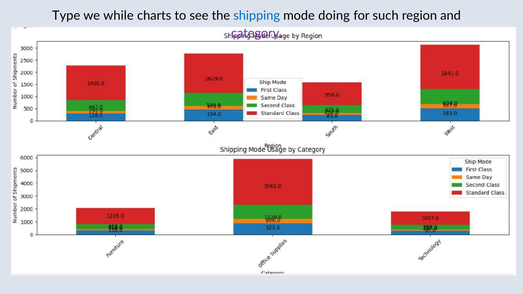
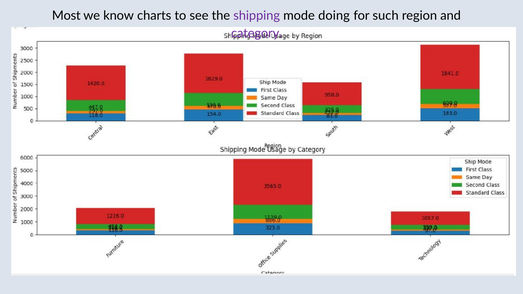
Type: Type -> Most (66, 16)
while: while -> know (119, 16)
shipping colour: blue -> purple (257, 16)
